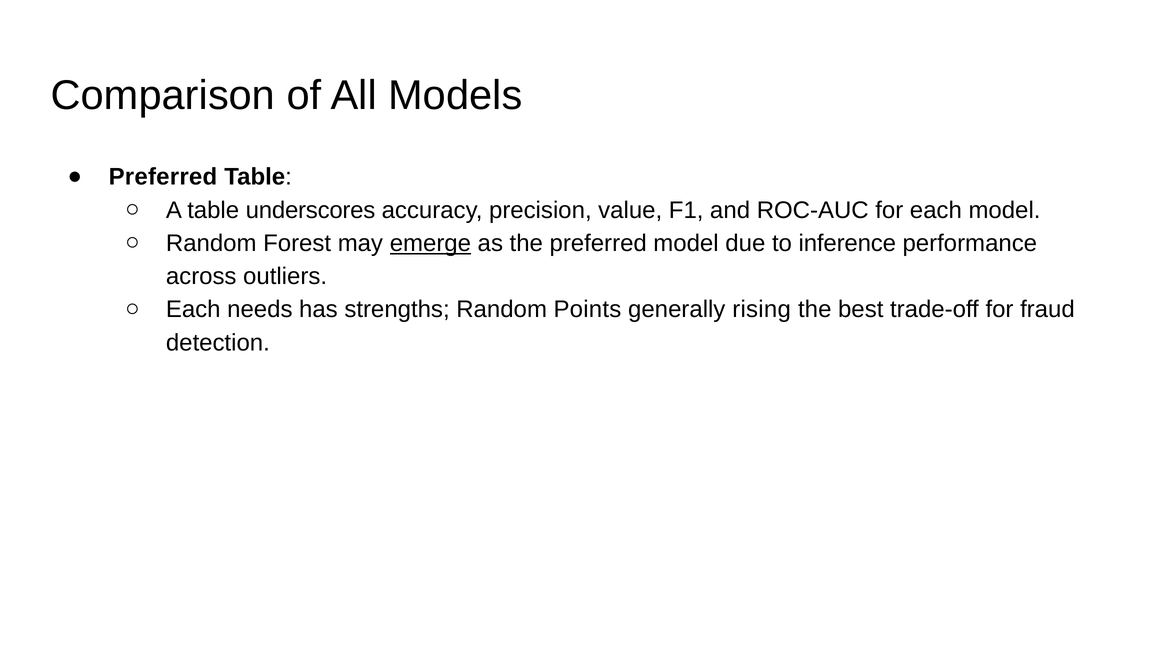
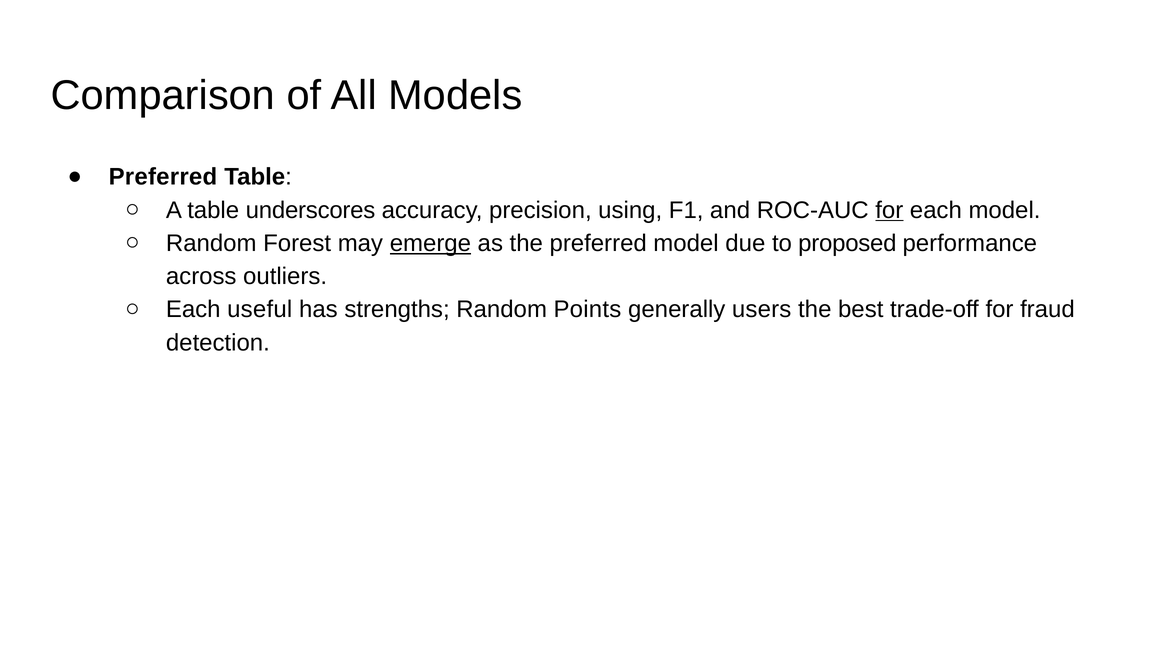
value: value -> using (630, 210)
for underline: none -> present (889, 210)
inference: inference -> proposed (847, 243)
needs: needs -> useful (260, 310)
rising: rising -> users (762, 310)
